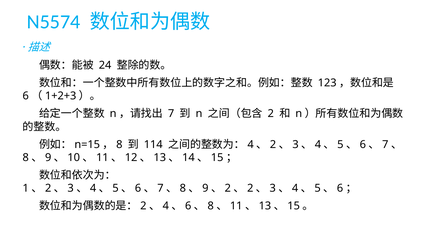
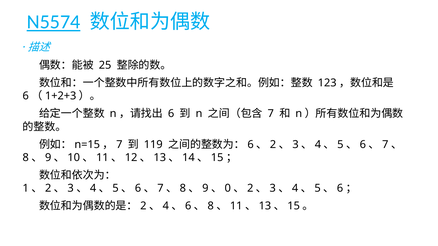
N5574 underline: none -> present (54, 22)
24: 24 -> 25 (105, 65)
7: 7 -> 6 (171, 114)
2: 2 -> 7 (271, 114)
8: 8 -> 7 (119, 145)
114: 114 -> 119 (153, 145)
4: 4 -> 6 (251, 145)
2: 2 -> 0 (228, 189)
